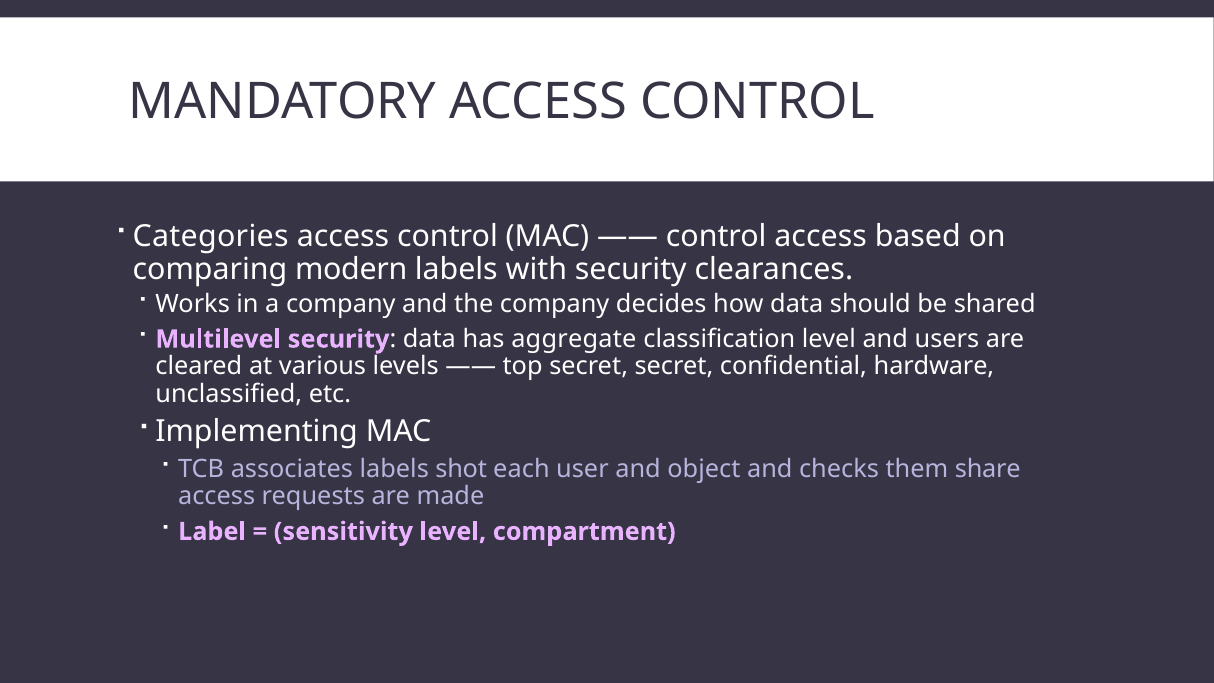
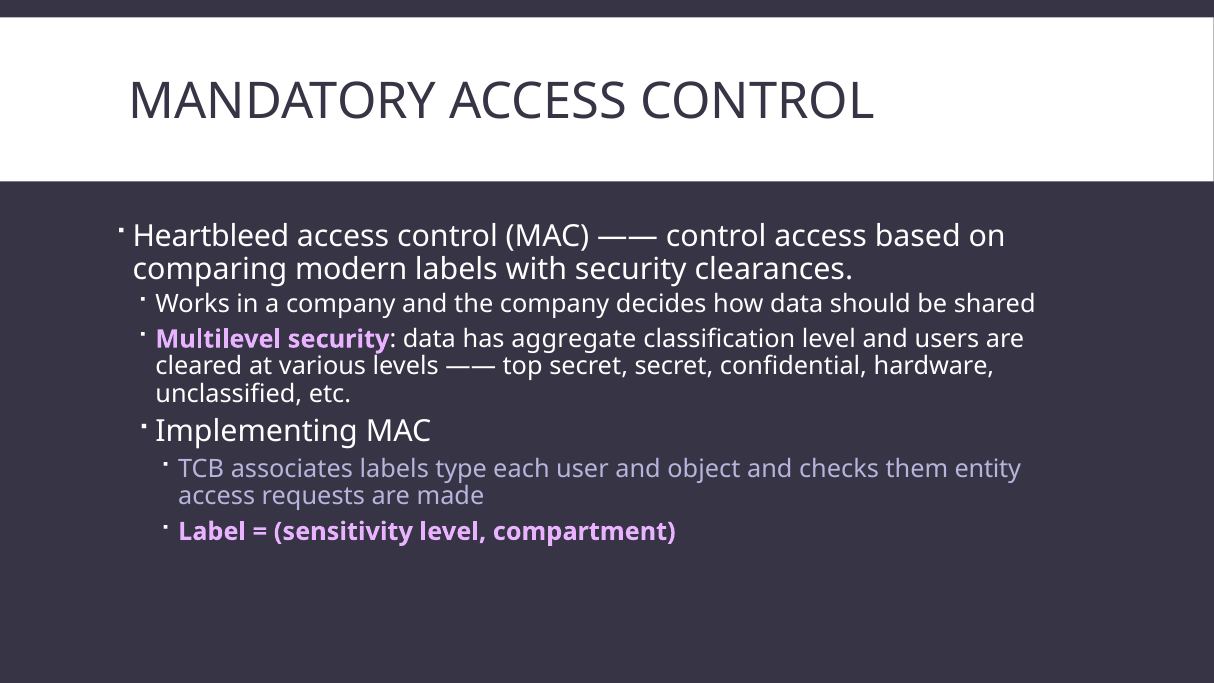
Categories: Categories -> Heartbleed (211, 236)
shot: shot -> type (461, 469)
share: share -> entity (988, 469)
